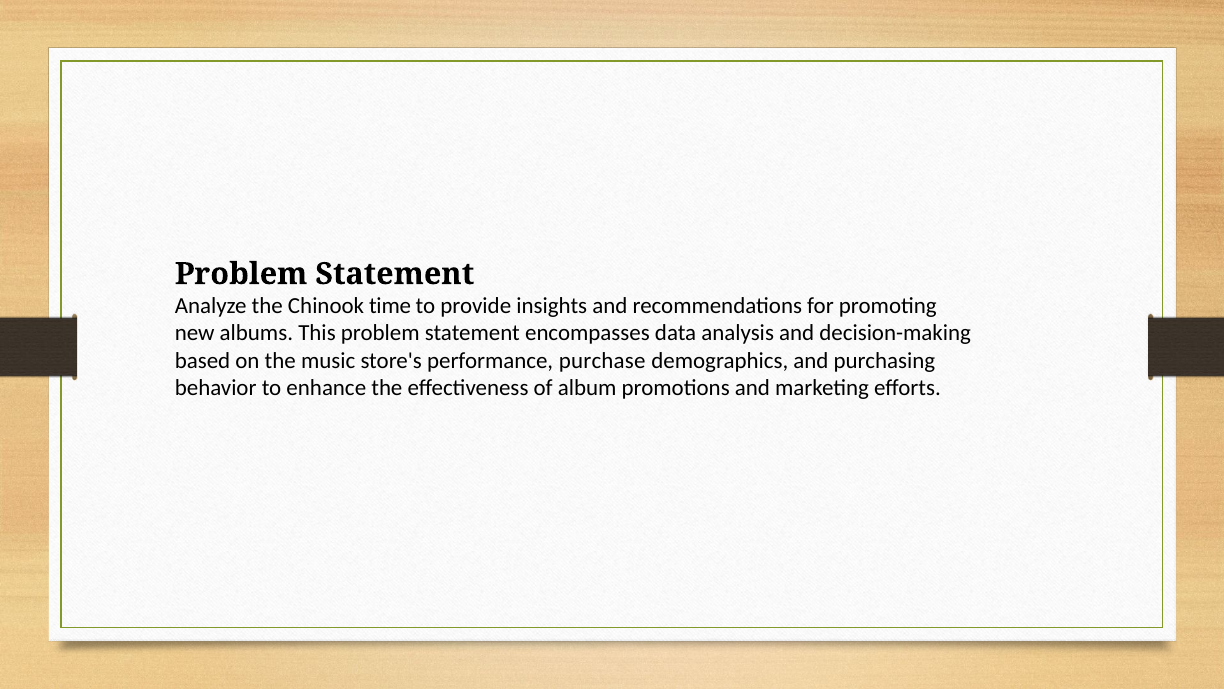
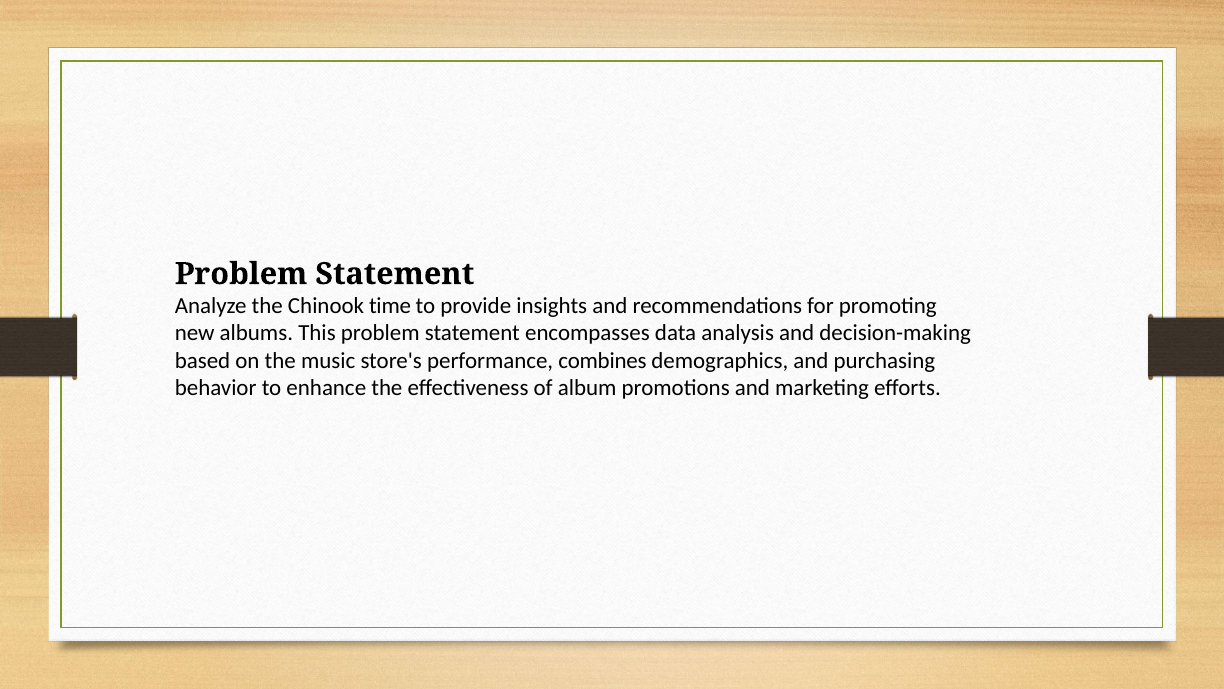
purchase: purchase -> combines (602, 360)
